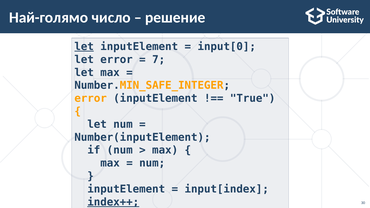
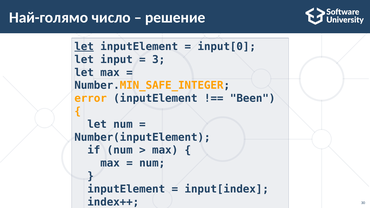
let error: error -> input (117, 60)
7: 7 -> 3 (159, 60)
True: True -> Been (253, 98)
index++ underline: present -> none (113, 202)
